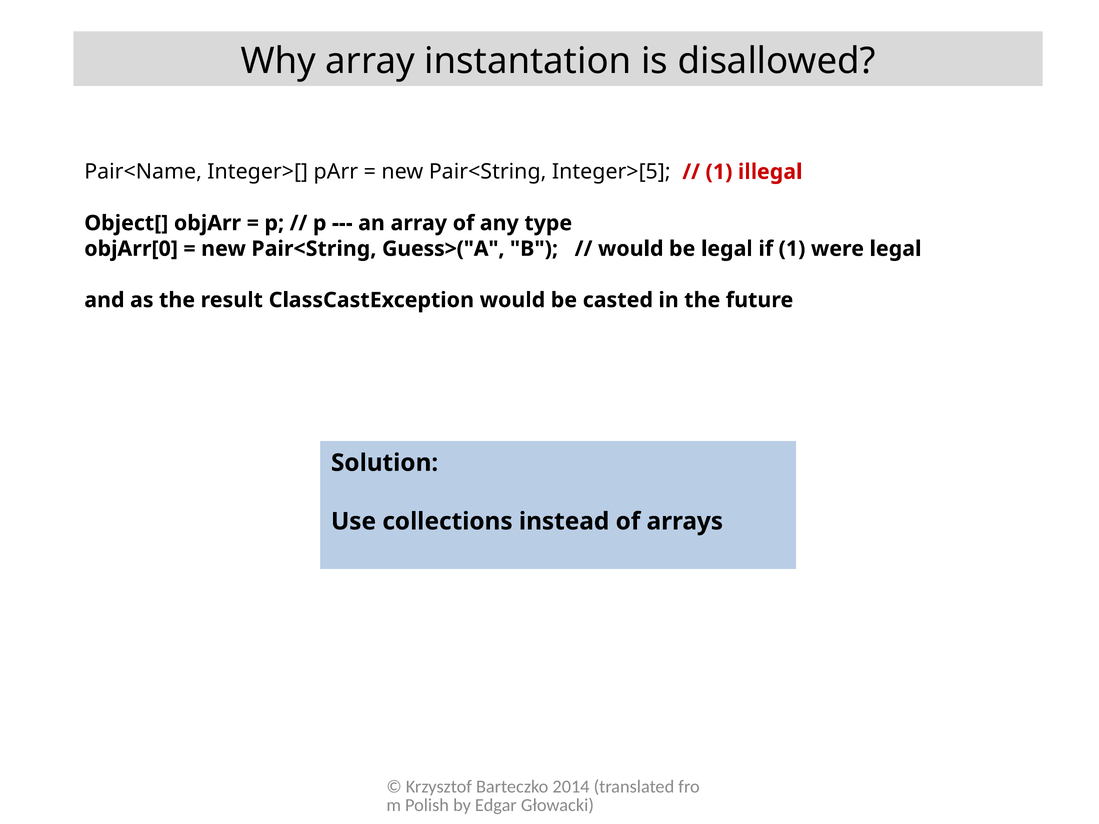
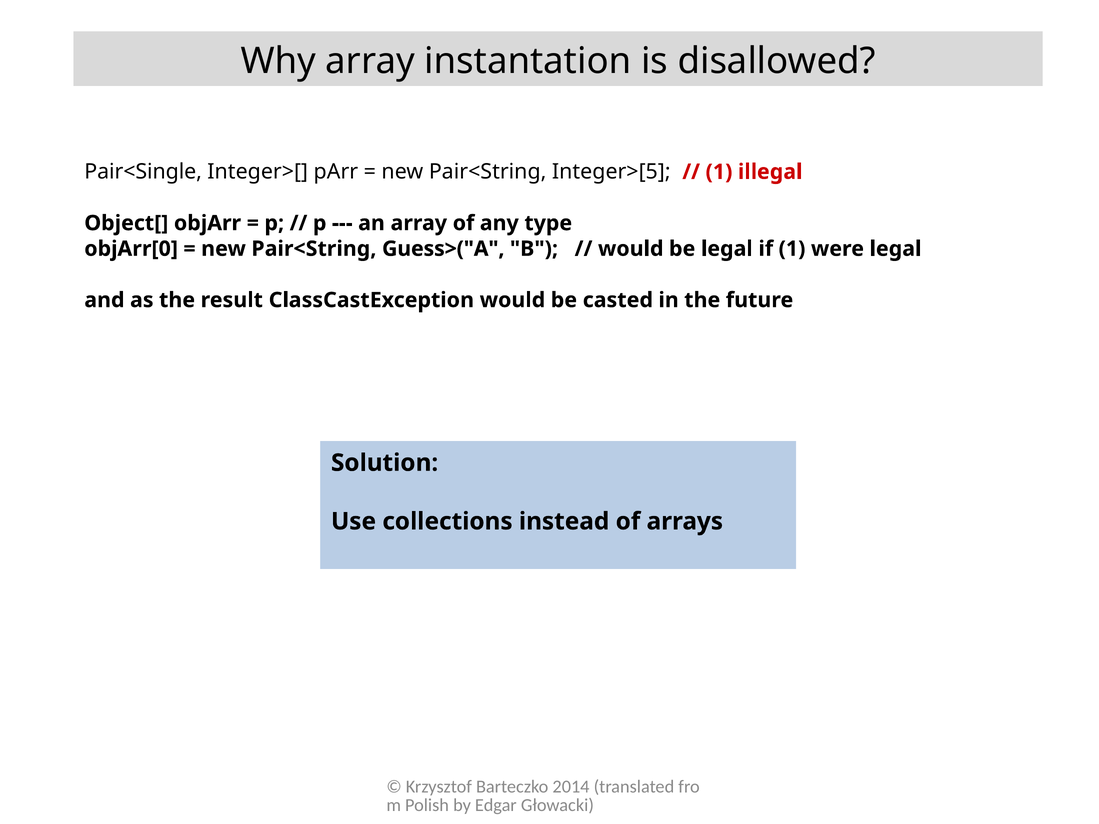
Pair<Name: Pair<Name -> Pair<Single (143, 172)
